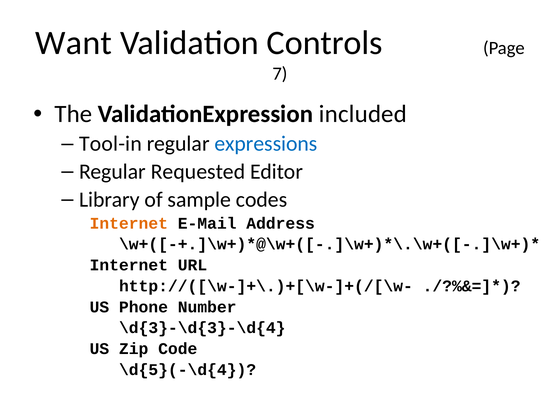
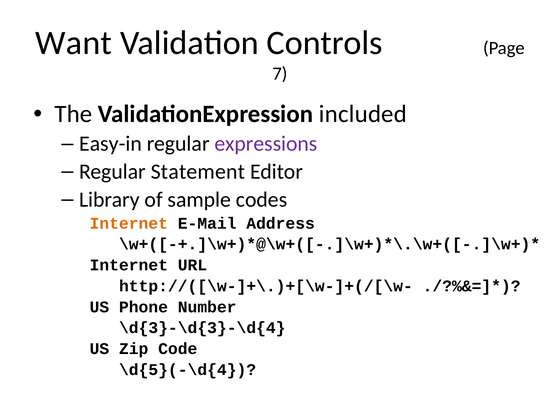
Tool-in: Tool-in -> Easy-in (111, 144)
expressions colour: blue -> purple (266, 144)
Requested: Requested -> Statement (198, 172)
